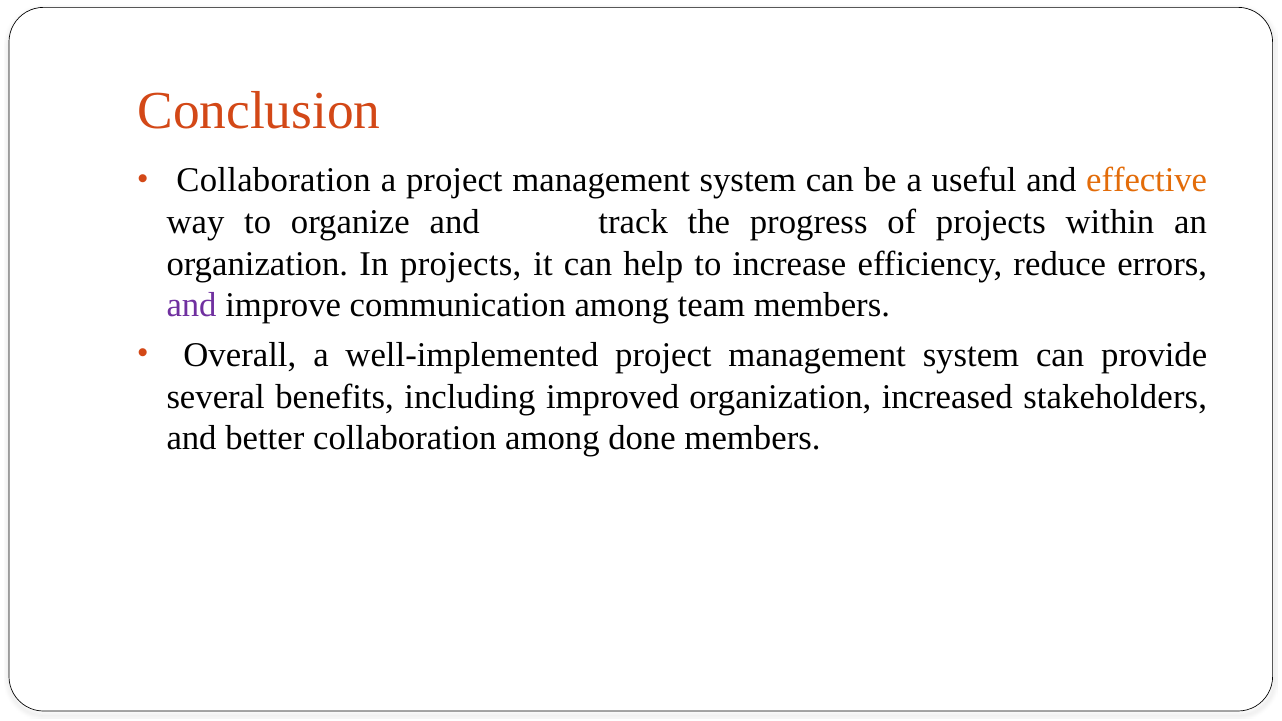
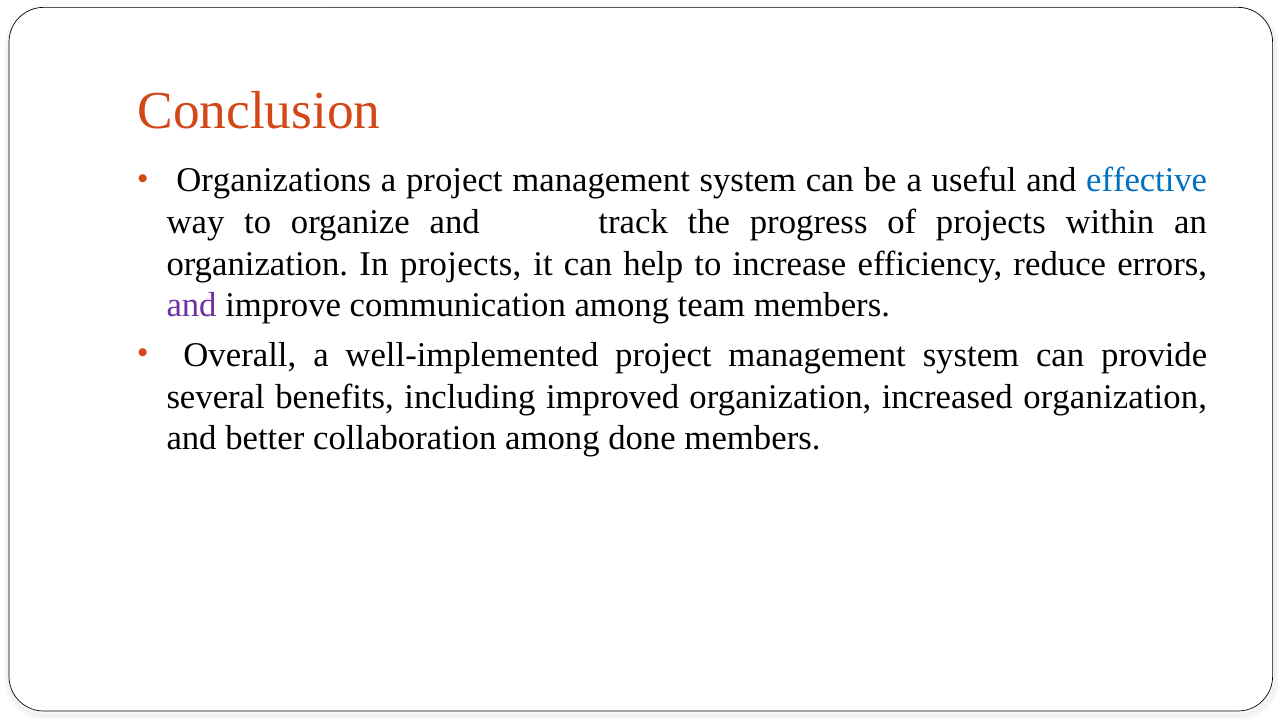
Collaboration: Collaboration -> Organizations (274, 180)
effective colour: orange -> blue (1147, 180)
increased stakeholders: stakeholders -> organization (1115, 397)
